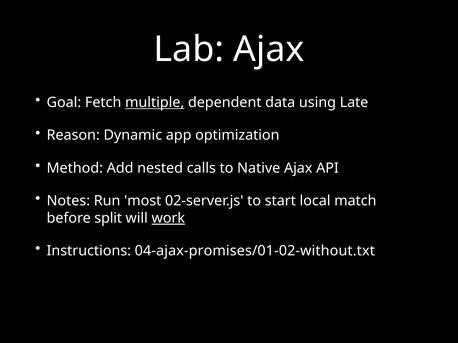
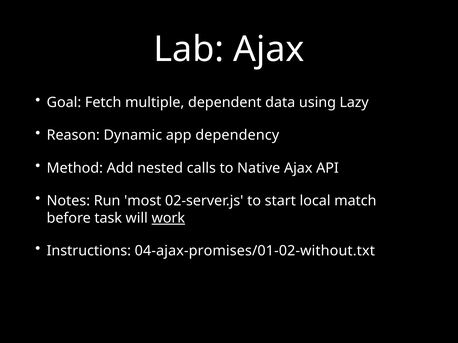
multiple underline: present -> none (155, 103)
Late: Late -> Lazy (354, 103)
optimization: optimization -> dependency (237, 135)
split: split -> task (108, 218)
